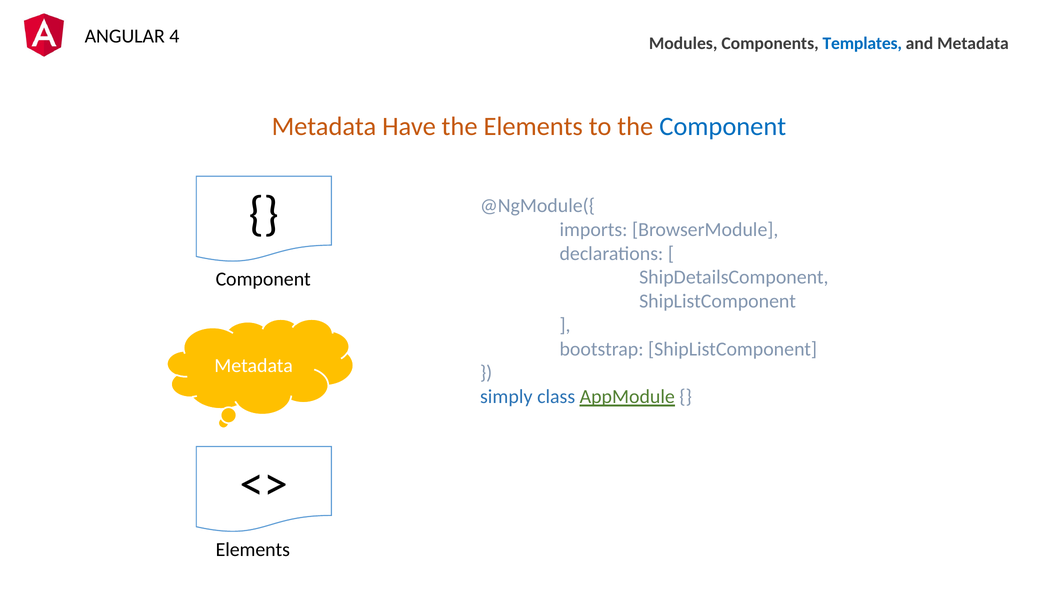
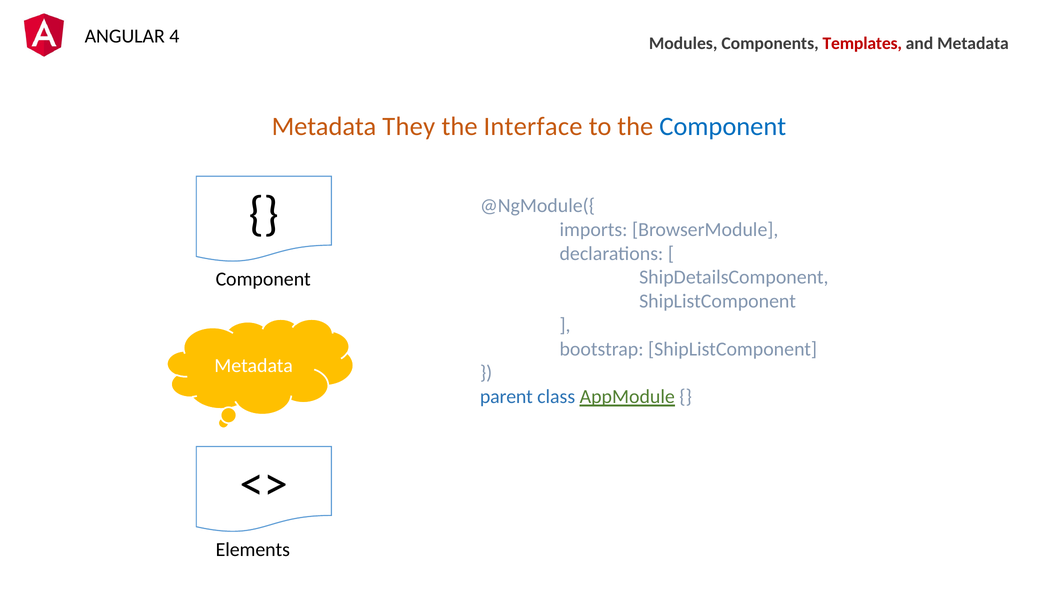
Templates colour: blue -> red (862, 43)
Have: Have -> They (409, 126)
the Elements: Elements -> Interface (533, 126)
simply: simply -> parent (506, 397)
